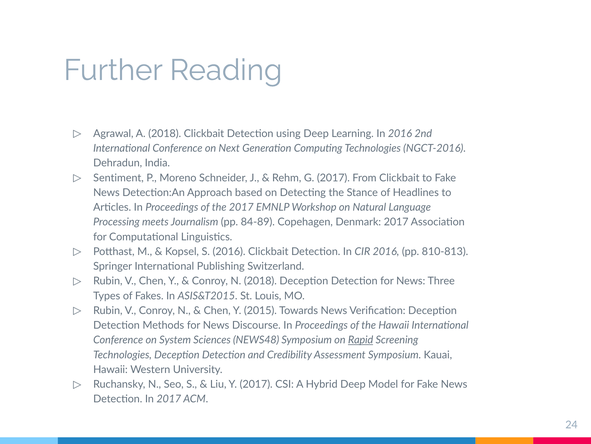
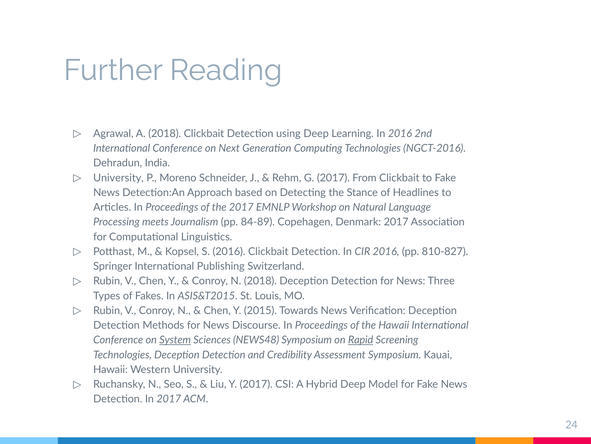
Sentiment: Sentiment -> University (118, 178)
810-813: 810-813 -> 810-827 (445, 251)
System underline: none -> present (175, 340)
